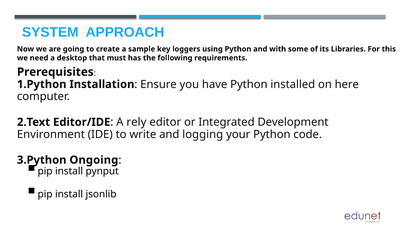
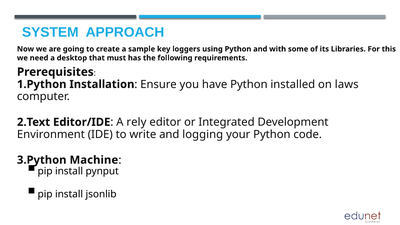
here: here -> laws (347, 84)
Ongoing: Ongoing -> Machine (94, 160)
